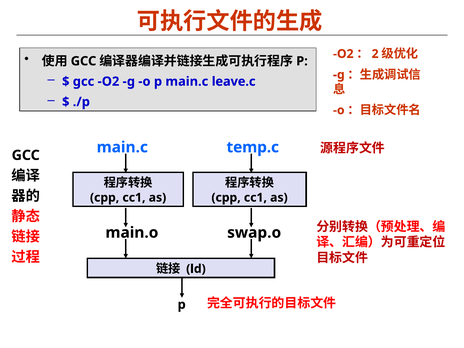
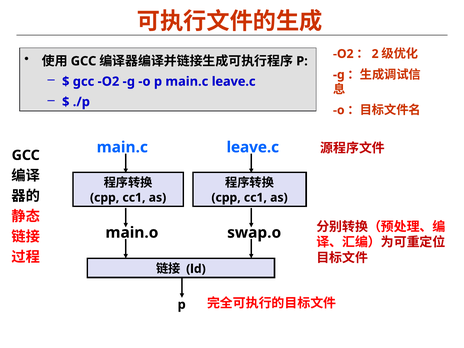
temp.c: temp.c -> leave.c (253, 147)
